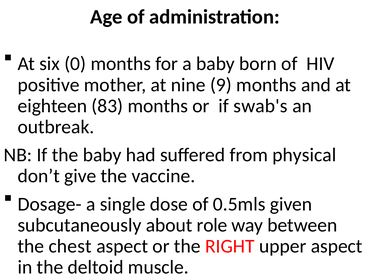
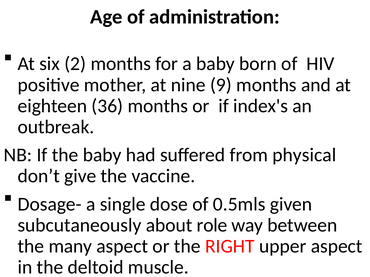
0: 0 -> 2 (75, 64)
83: 83 -> 36 (107, 106)
swab's: swab's -> index's (261, 106)
chest: chest -> many (70, 247)
